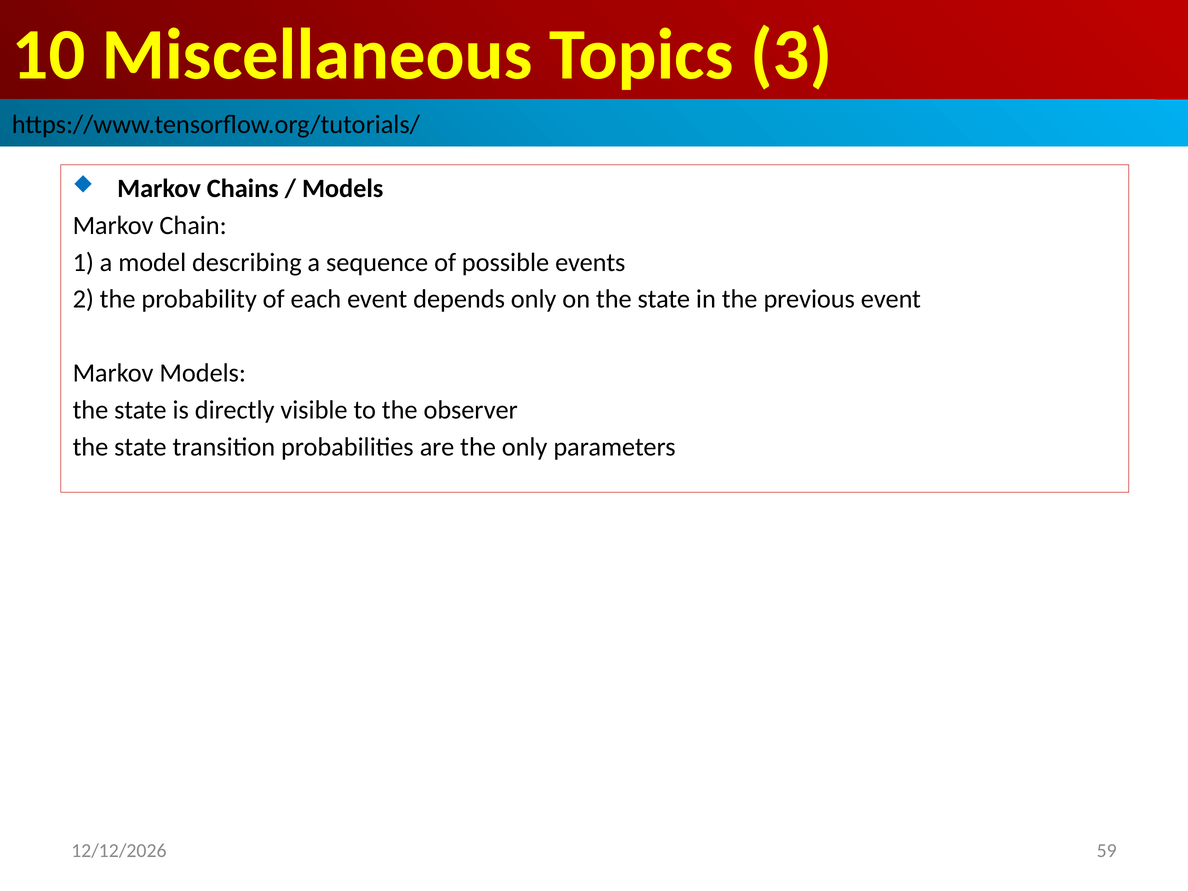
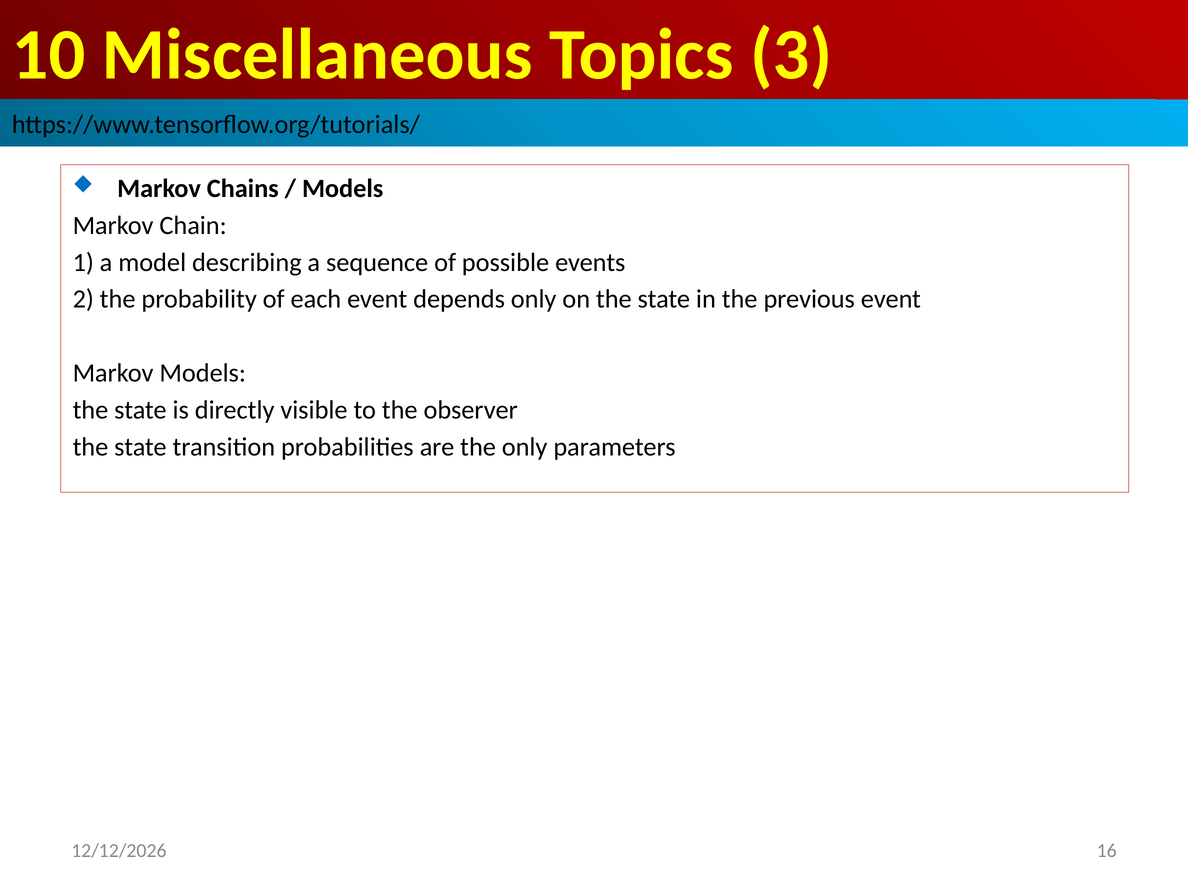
59: 59 -> 16 (1107, 851)
